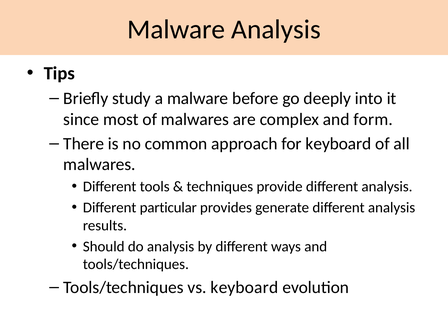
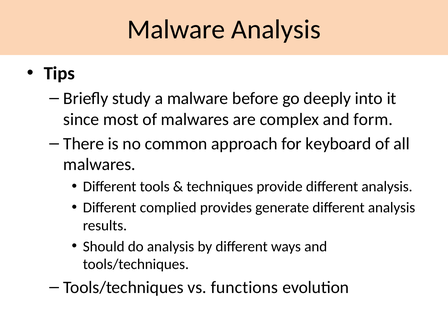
particular: particular -> complied (168, 208)
vs keyboard: keyboard -> functions (244, 287)
